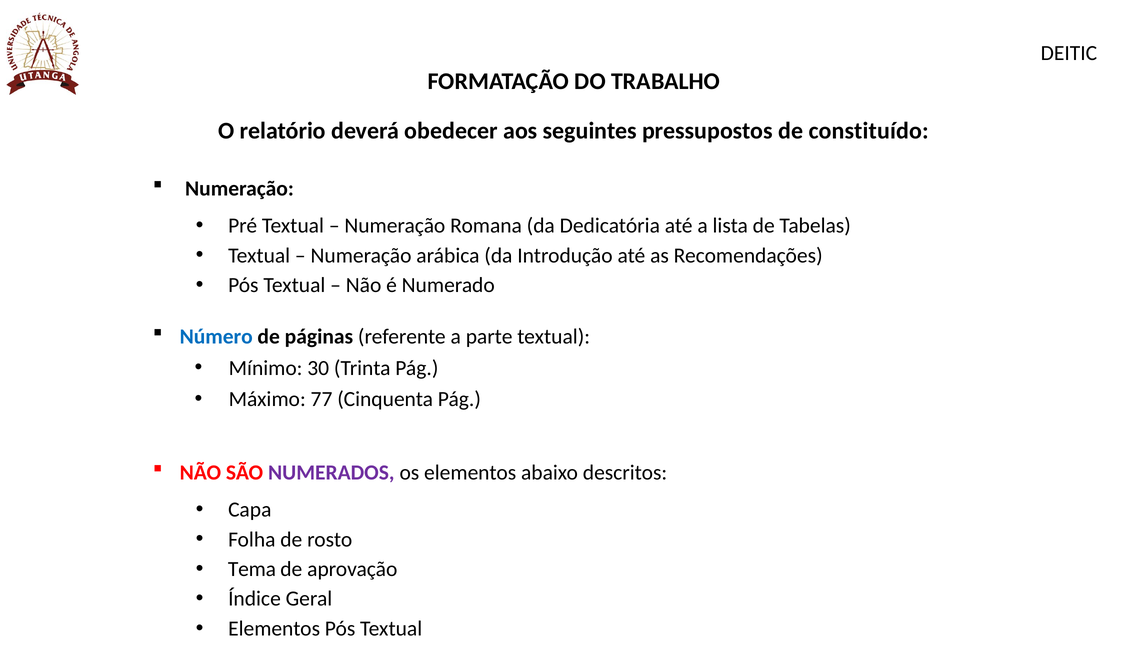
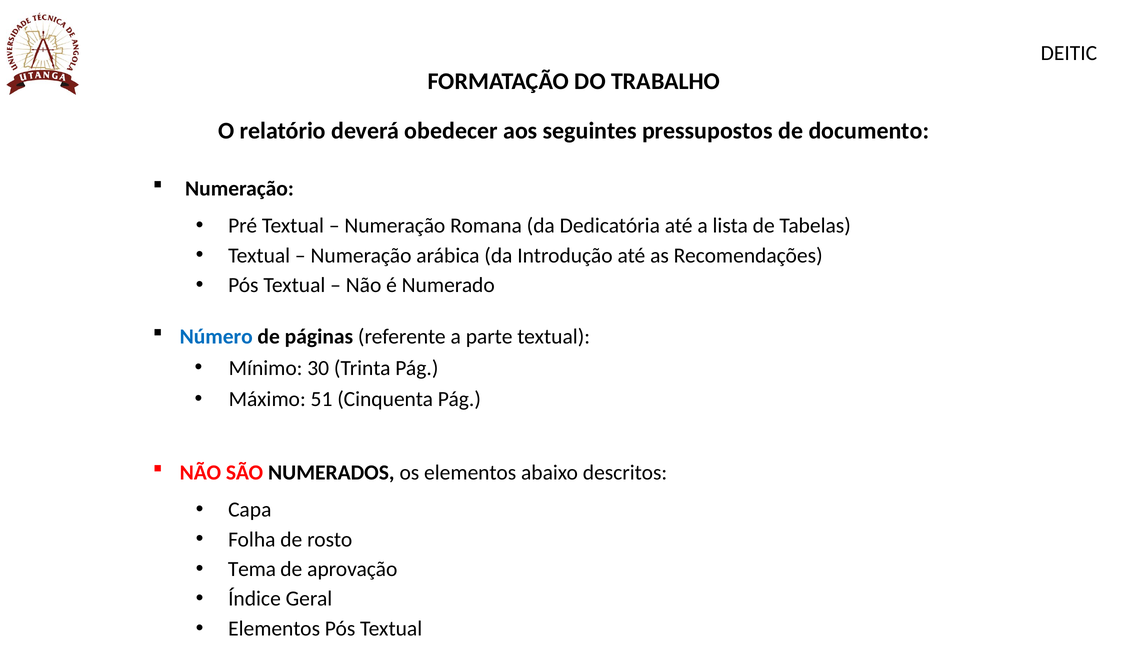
constituído: constituído -> documento (869, 131)
77: 77 -> 51 (322, 399)
NUMERADOS colour: purple -> black (331, 473)
